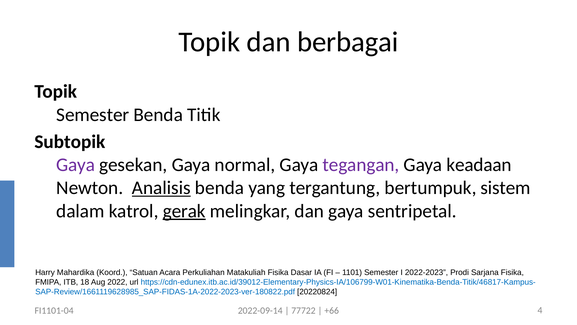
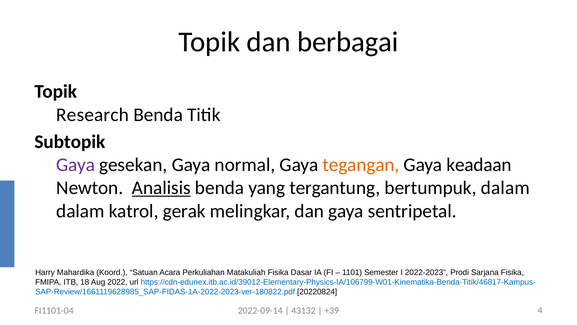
Semester: Semester -> Research (93, 115)
tegangan colour: purple -> orange (361, 165)
bertumpuk sistem: sistem -> dalam (505, 188)
gerak underline: present -> none (184, 211)
77722: 77722 -> 43132 (303, 310)
+66: +66 -> +39 (332, 310)
